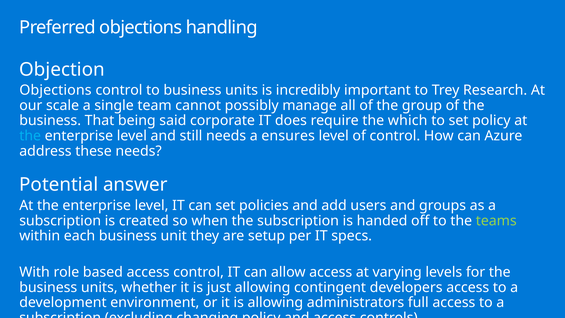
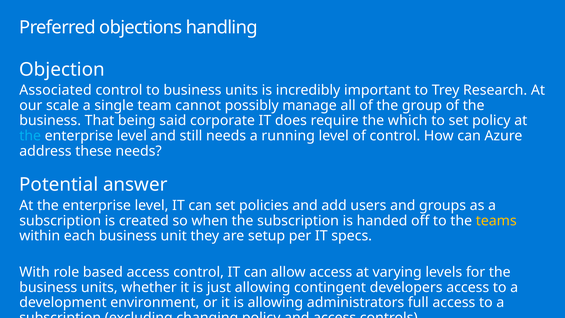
Objections: Objections -> Associated (55, 90)
ensures: ensures -> running (288, 136)
teams colour: light green -> yellow (496, 221)
